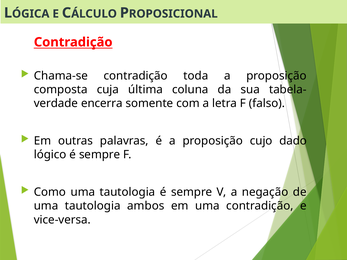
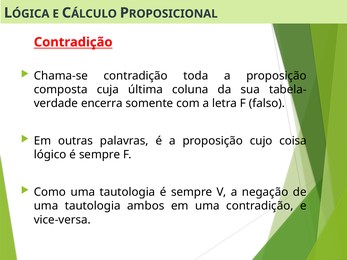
dado: dado -> coisa (293, 141)
